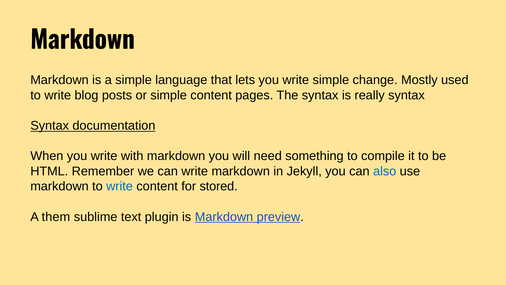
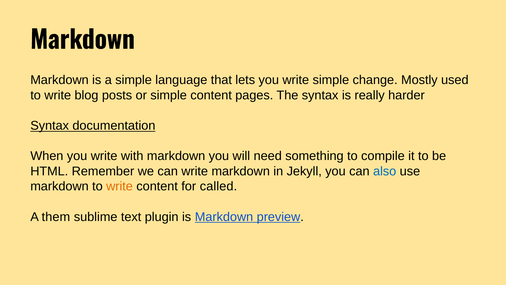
really syntax: syntax -> harder (406, 95)
write colour: blue -> orange (120, 186)
stored: stored -> called (218, 186)
